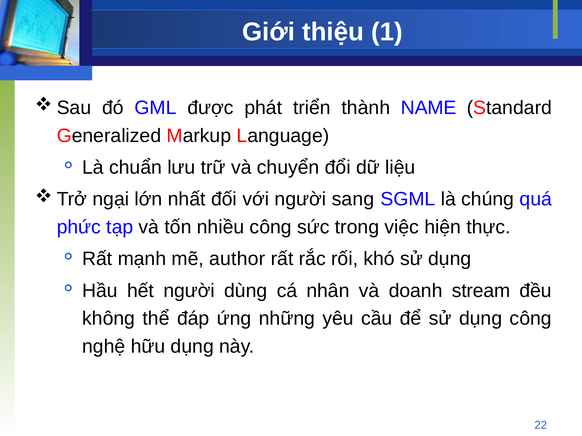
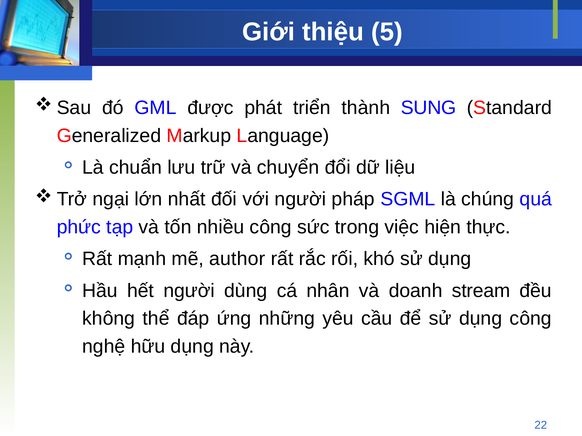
1: 1 -> 5 (387, 32)
NAME: NAME -> SUNG (429, 108)
sang: sang -> pháp (353, 199)
